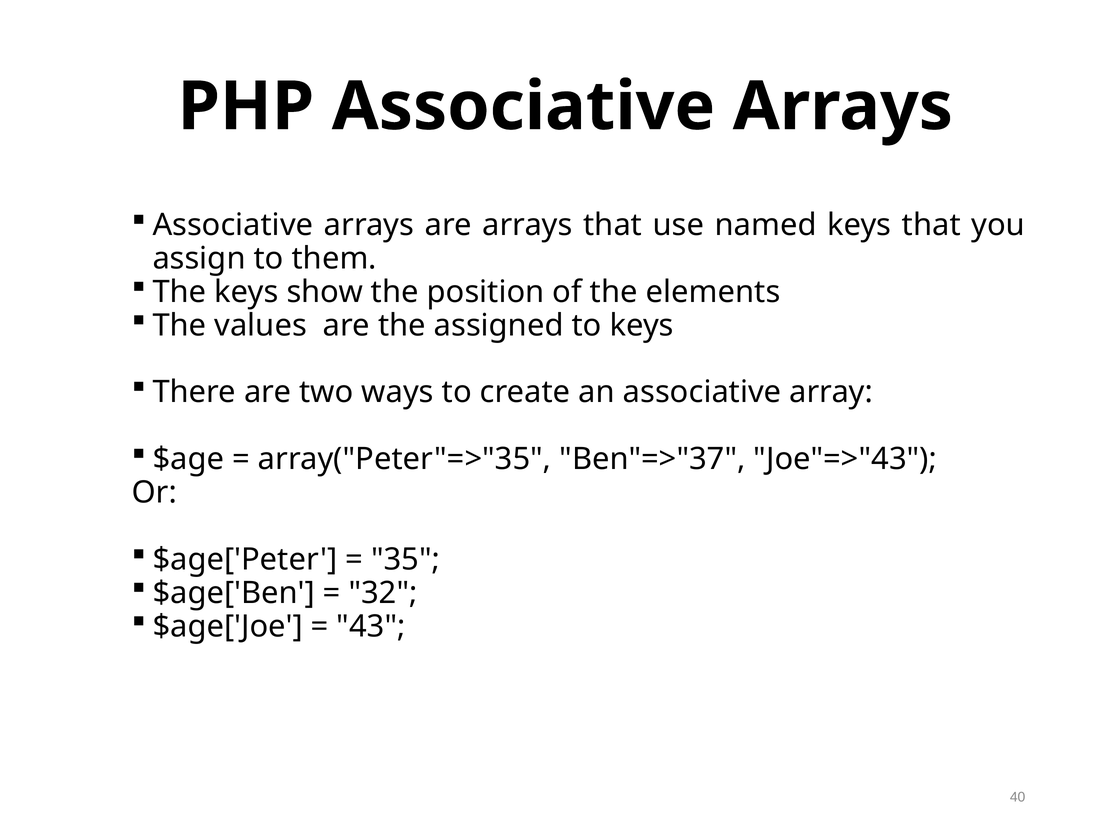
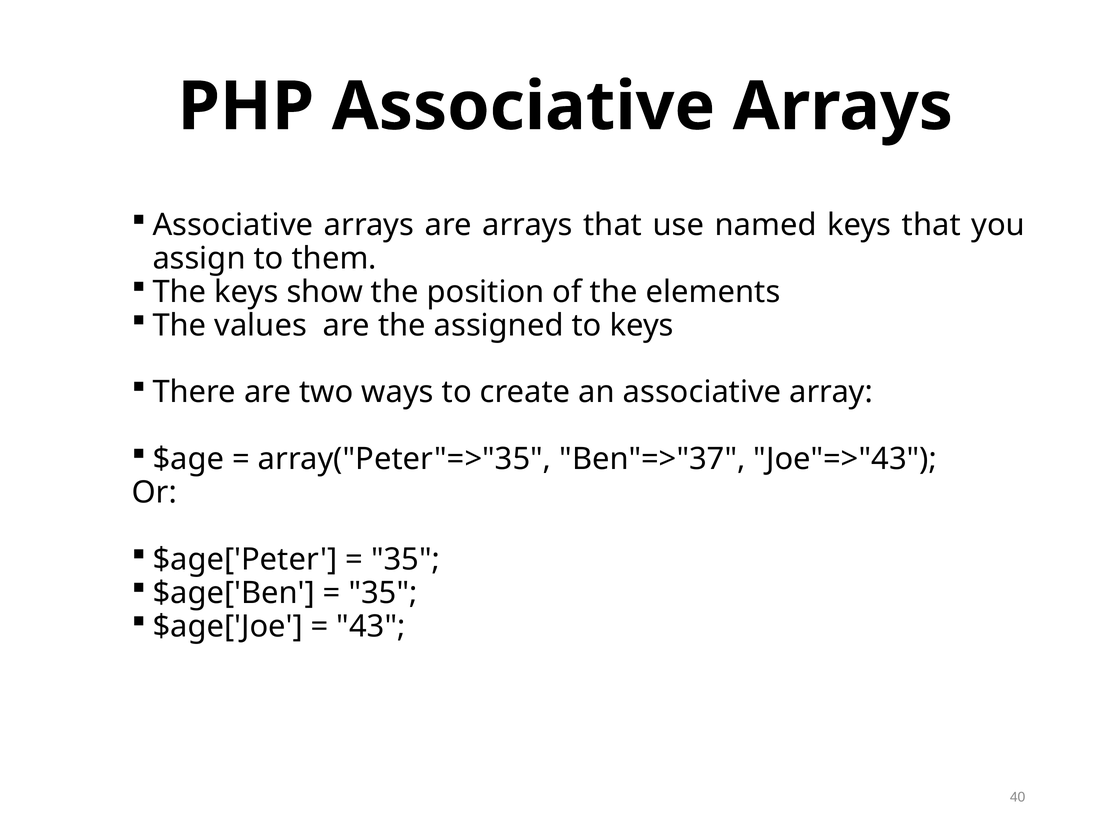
32: 32 -> 35 (383, 593)
